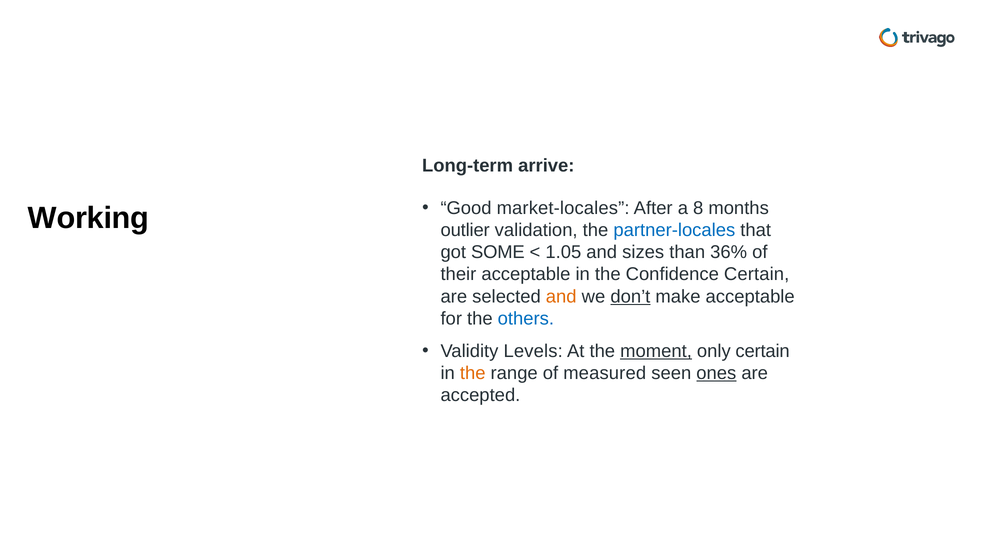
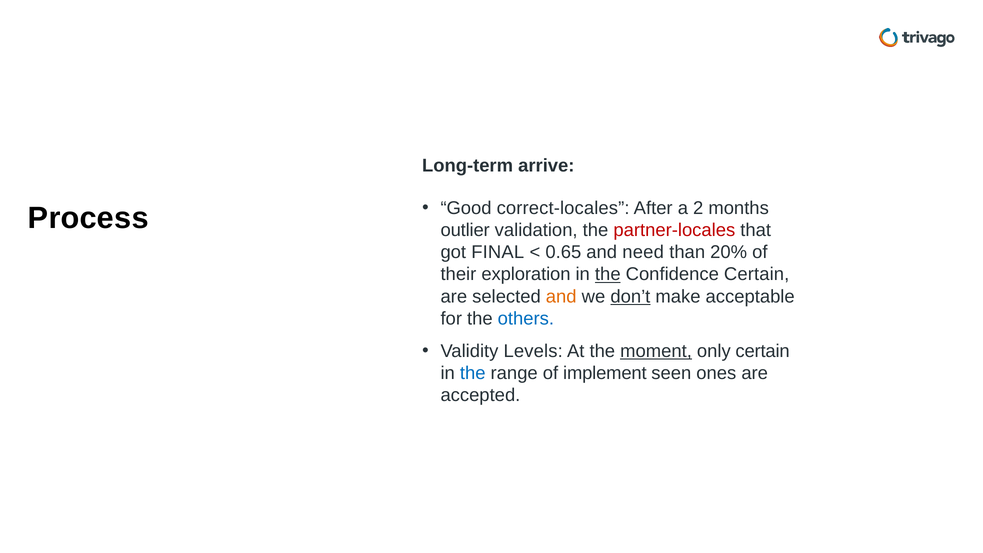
market-locales: market-locales -> correct-locales (563, 208)
8: 8 -> 2 (698, 208)
Working: Working -> Process (88, 218)
partner-locales colour: blue -> red (674, 230)
SOME: SOME -> FINAL (498, 252)
1.05: 1.05 -> 0.65 (563, 252)
sizes: sizes -> need (643, 252)
36%: 36% -> 20% (729, 252)
their acceptable: acceptable -> exploration (526, 274)
the underline: none -> present (608, 274)
the colour: orange -> blue (473, 373)
measured: measured -> implement (605, 373)
ones underline: present -> none (716, 373)
